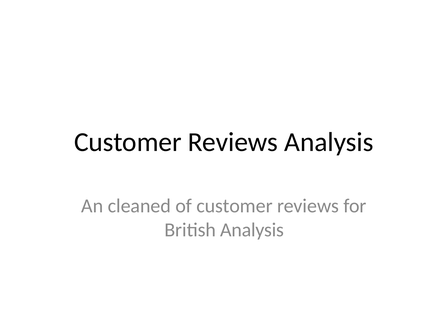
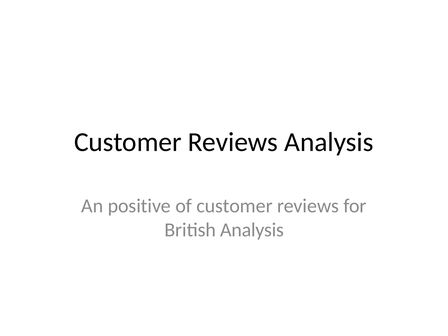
cleaned: cleaned -> positive (139, 206)
